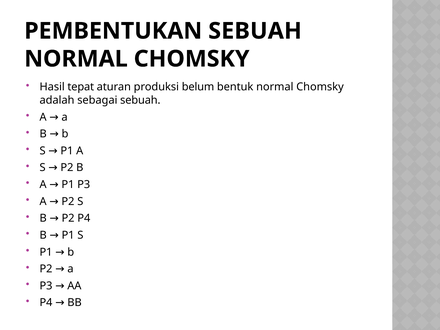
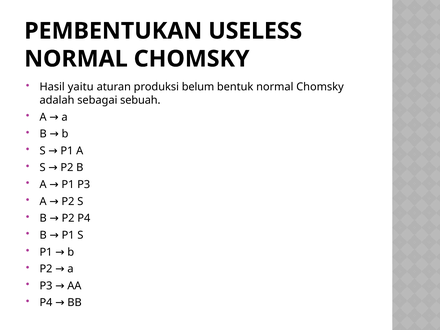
PEMBENTUKAN SEBUAH: SEBUAH -> USELESS (255, 31)
tepat: tepat -> yaitu (81, 87)
